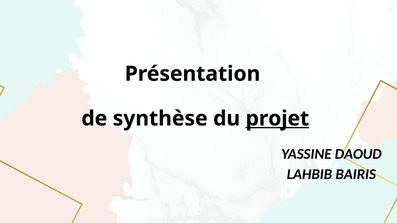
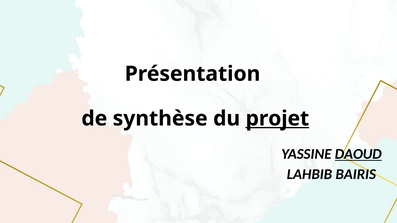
DAOUD underline: none -> present (358, 154)
